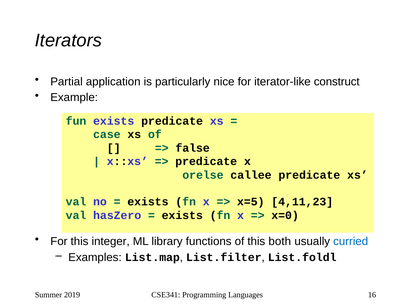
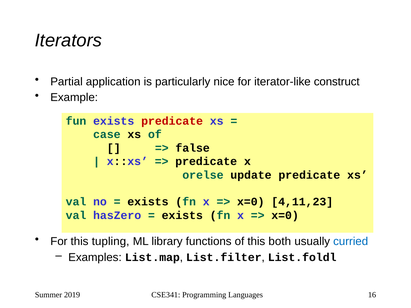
predicate colour: black -> red (172, 121)
callee: callee -> update (251, 175)
x=5: x=5 -> x=0 (251, 202)
integer: integer -> tupling (111, 242)
